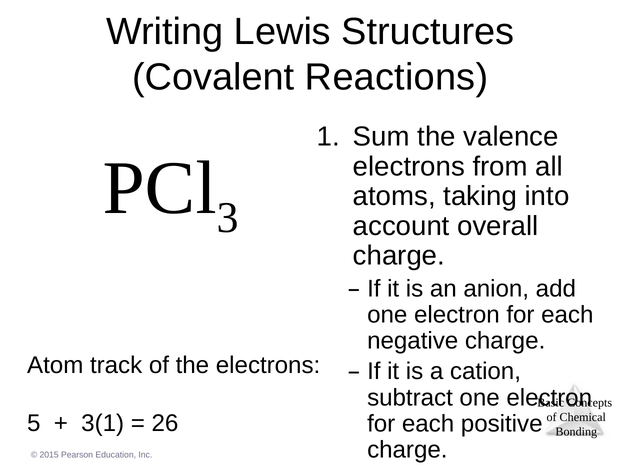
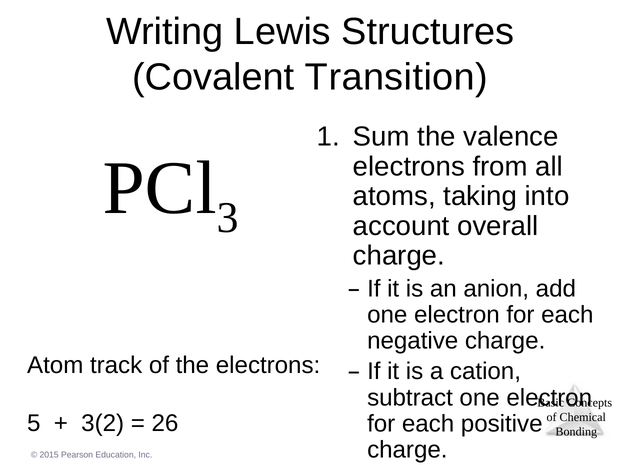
Reactions: Reactions -> Transition (396, 77)
3(1: 3(1 -> 3(2 (103, 424)
